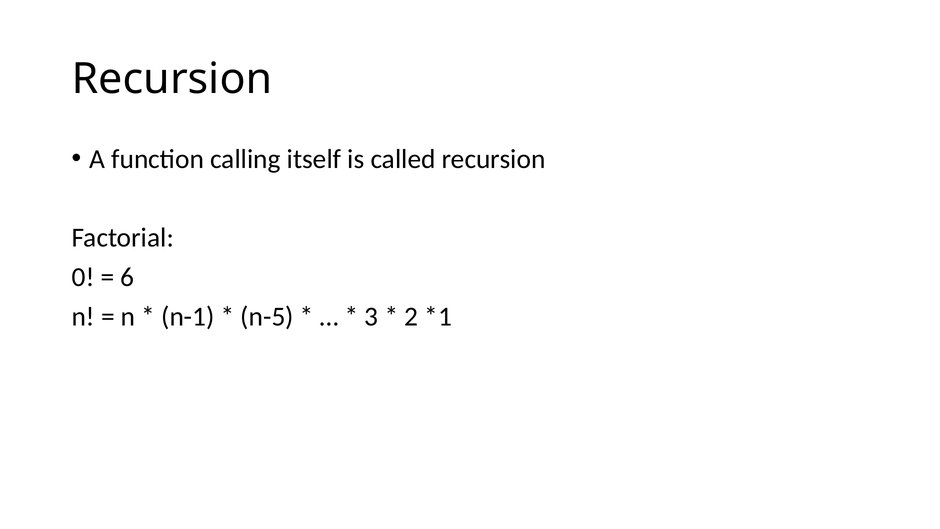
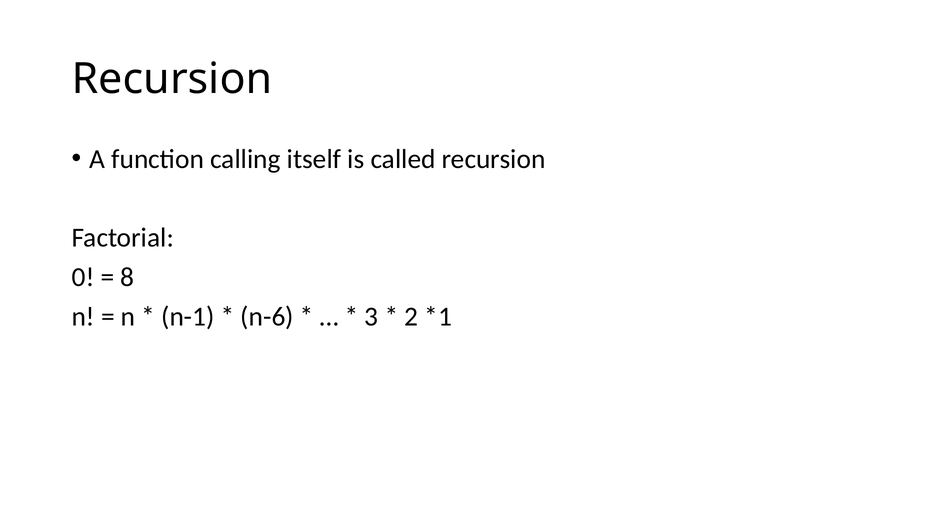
6: 6 -> 8 (127, 277)
n-5: n-5 -> n-6 (267, 317)
